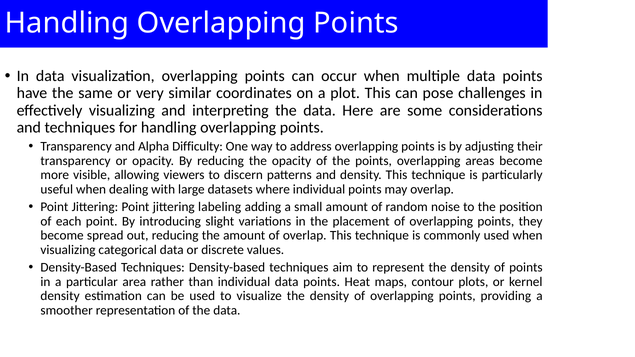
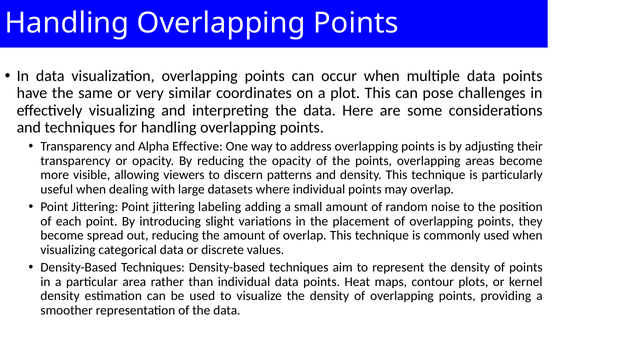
Difficulty: Difficulty -> Effective (197, 147)
